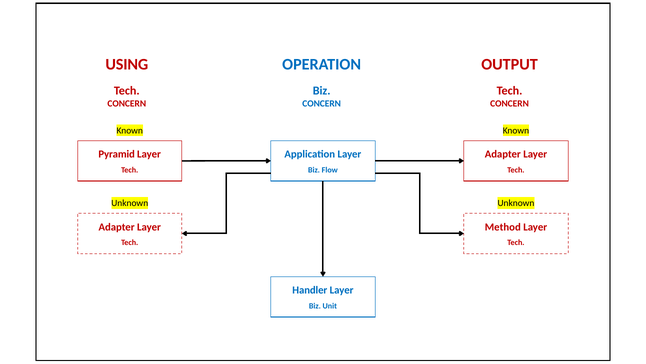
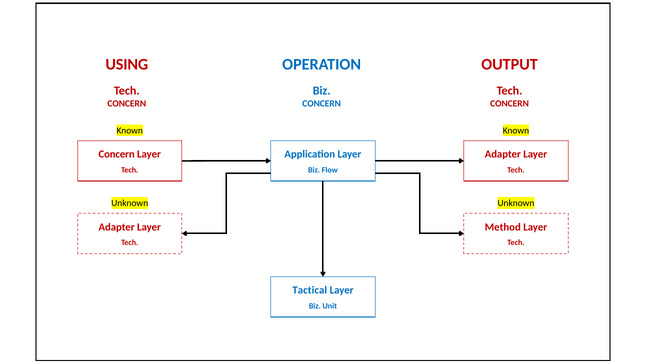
Pyramid: Pyramid -> Concern (117, 154)
Handler: Handler -> Tactical (310, 290)
